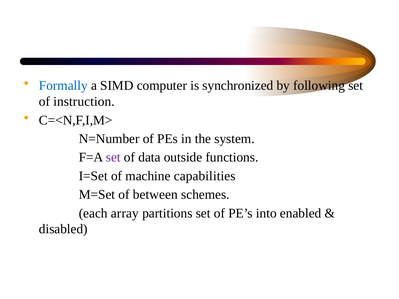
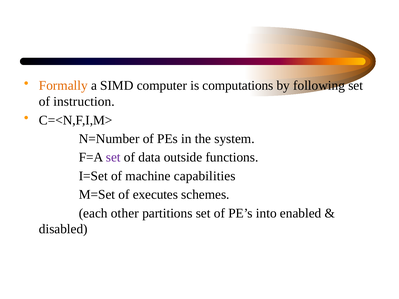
Formally colour: blue -> orange (63, 86)
synchronized: synchronized -> computations (238, 86)
between: between -> executes (155, 195)
array: array -> other (125, 213)
